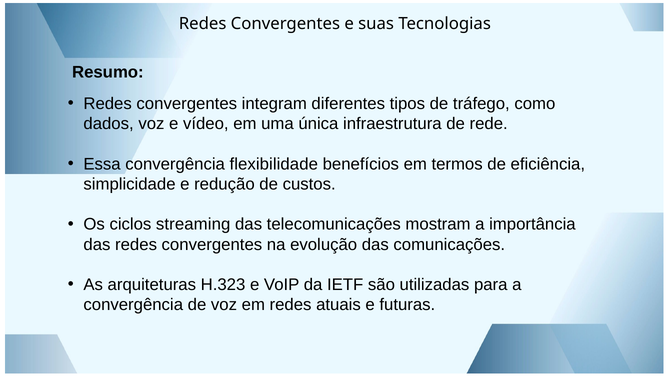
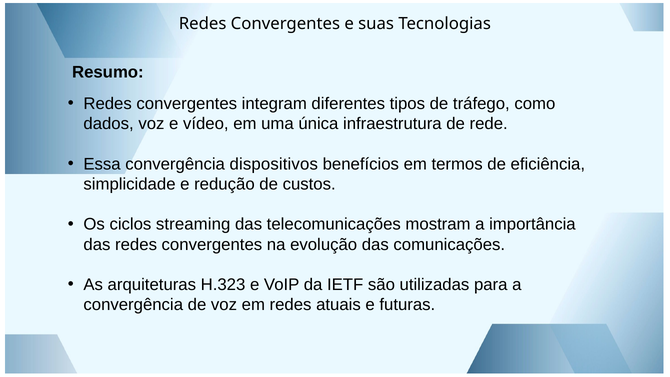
flexibilidade: flexibilidade -> dispositivos (274, 164)
